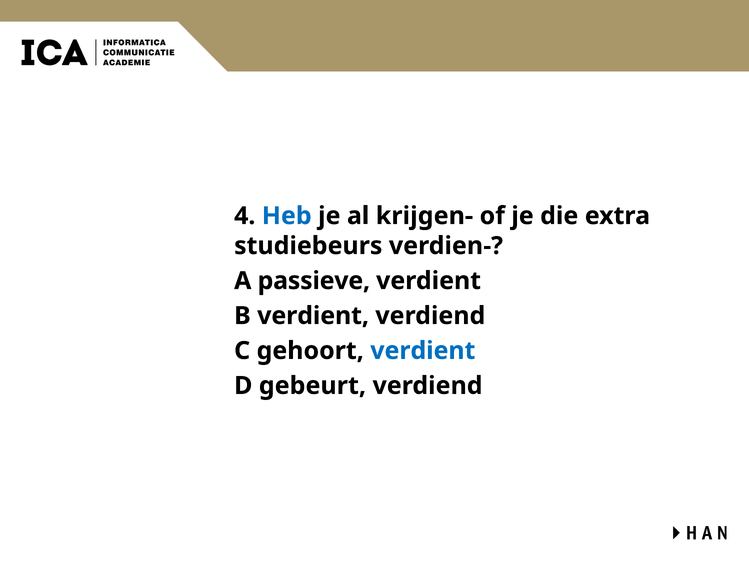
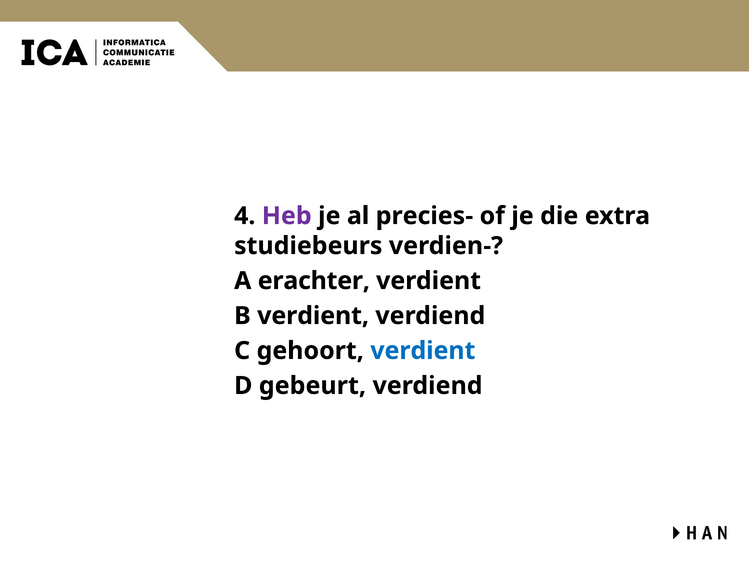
Heb colour: blue -> purple (287, 216)
krijgen-: krijgen- -> precies- (424, 216)
passieve: passieve -> erachter (314, 281)
